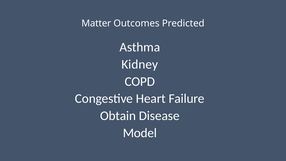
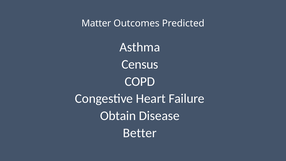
Kidney: Kidney -> Census (140, 64)
Model: Model -> Better (140, 133)
